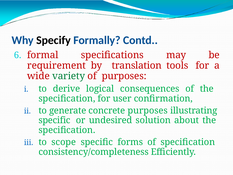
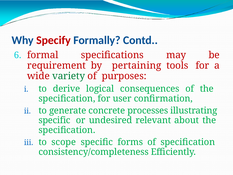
Specify colour: black -> red (53, 40)
translation: translation -> pertaining (137, 66)
concrete purposes: purposes -> processes (148, 110)
solution: solution -> relevant (153, 120)
